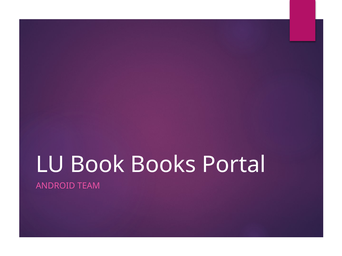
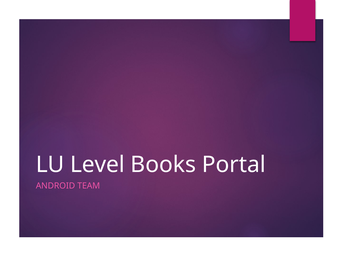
Book: Book -> Level (97, 165)
